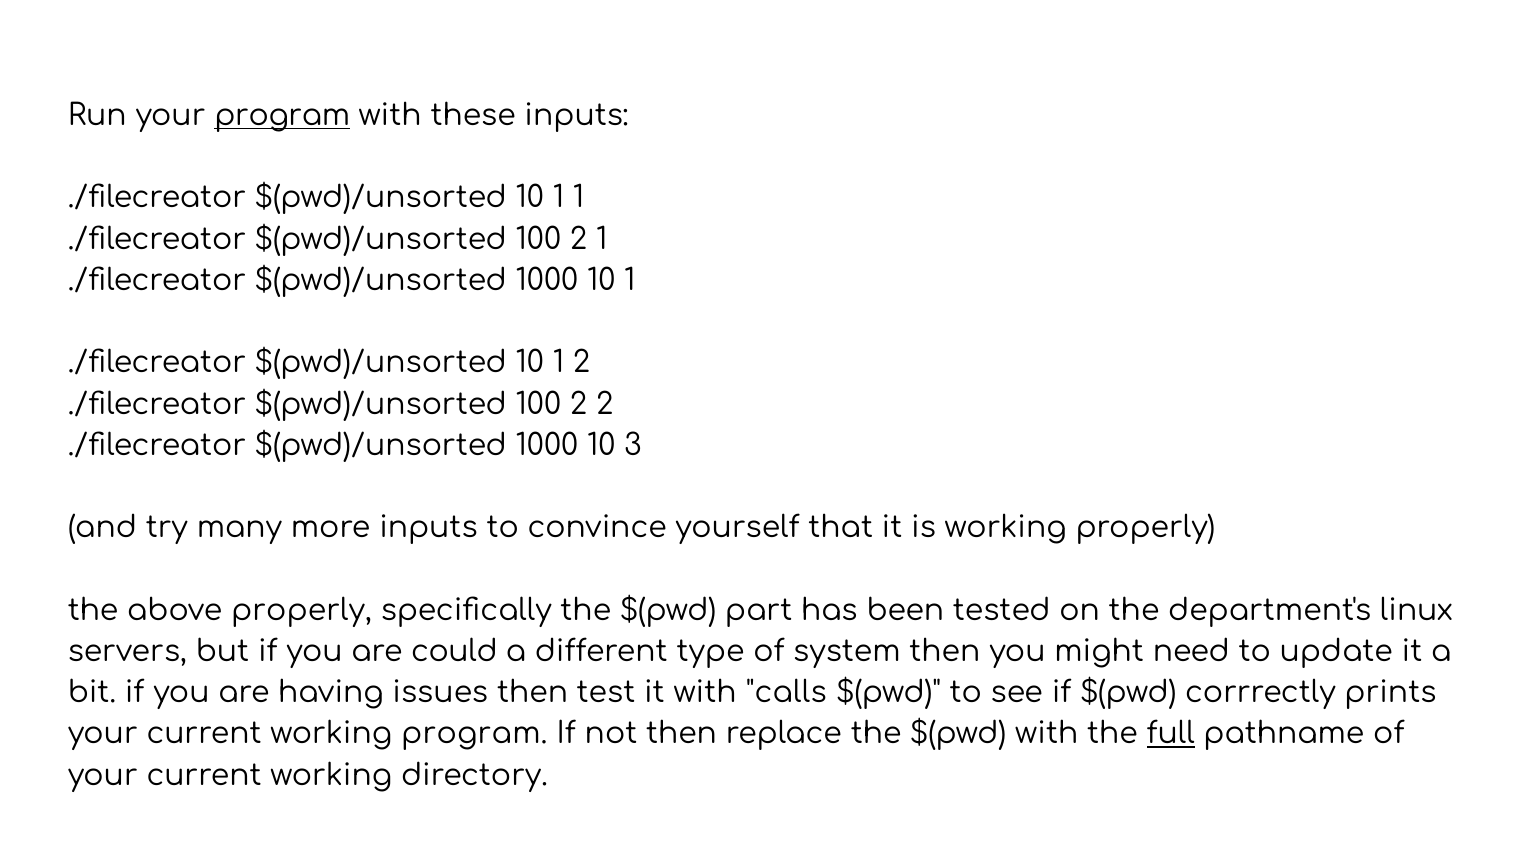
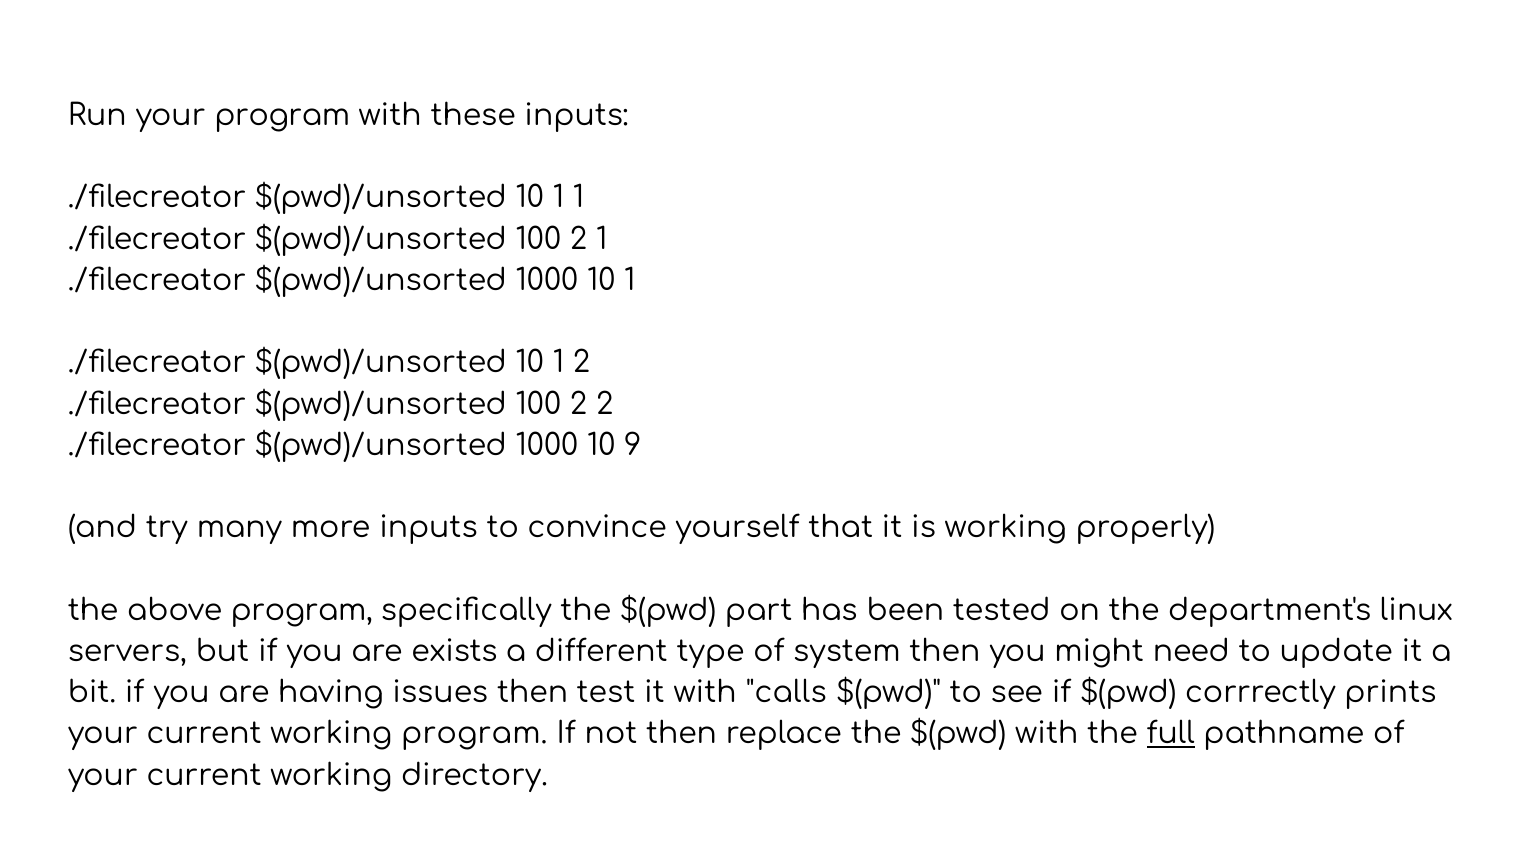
program underline: present -> none (282, 116)
3: 3 -> 9 (633, 445)
above properly: properly -> program (302, 610)
could: could -> exists (454, 651)
